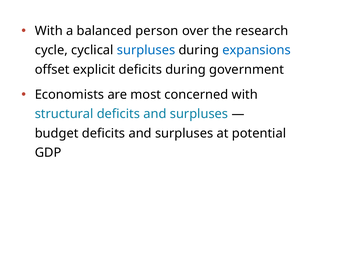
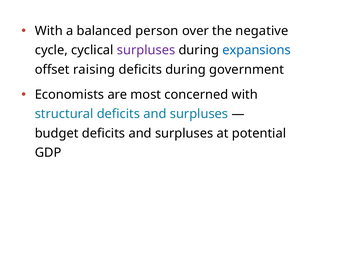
research: research -> negative (262, 31)
surpluses colour: blue -> purple (146, 50)
explicit: explicit -> raising (94, 70)
